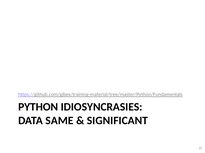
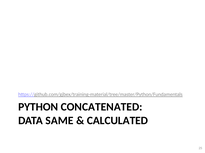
IDIOSYNCRASIES: IDIOSYNCRASIES -> CONCATENATED (102, 107)
SIGNIFICANT: SIGNIFICANT -> CALCULATED (117, 121)
